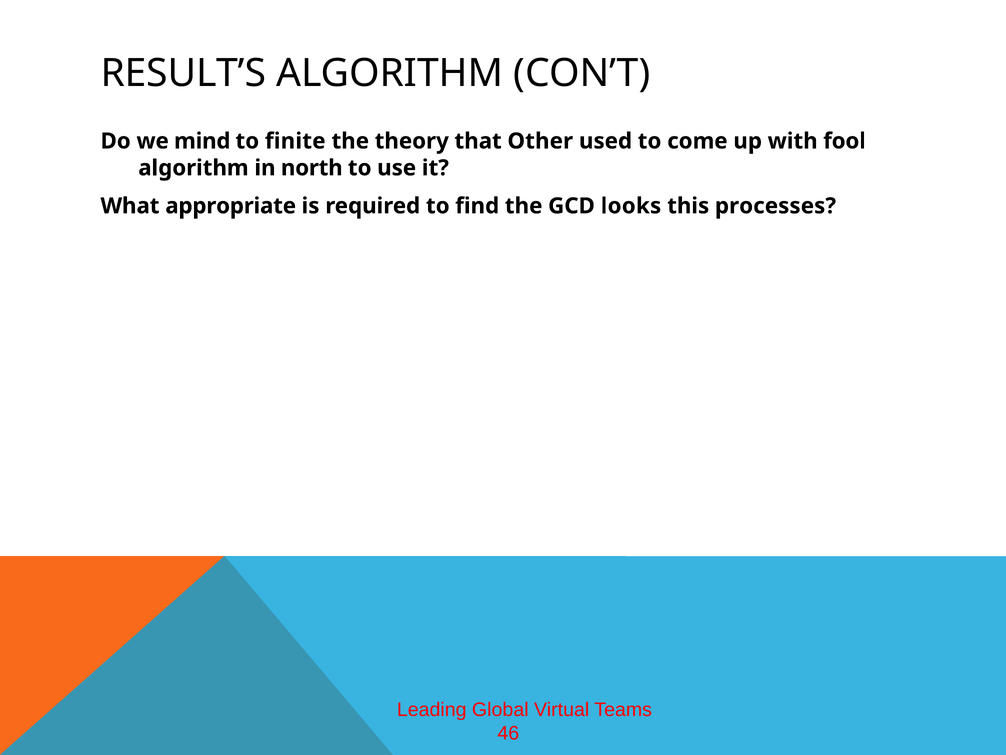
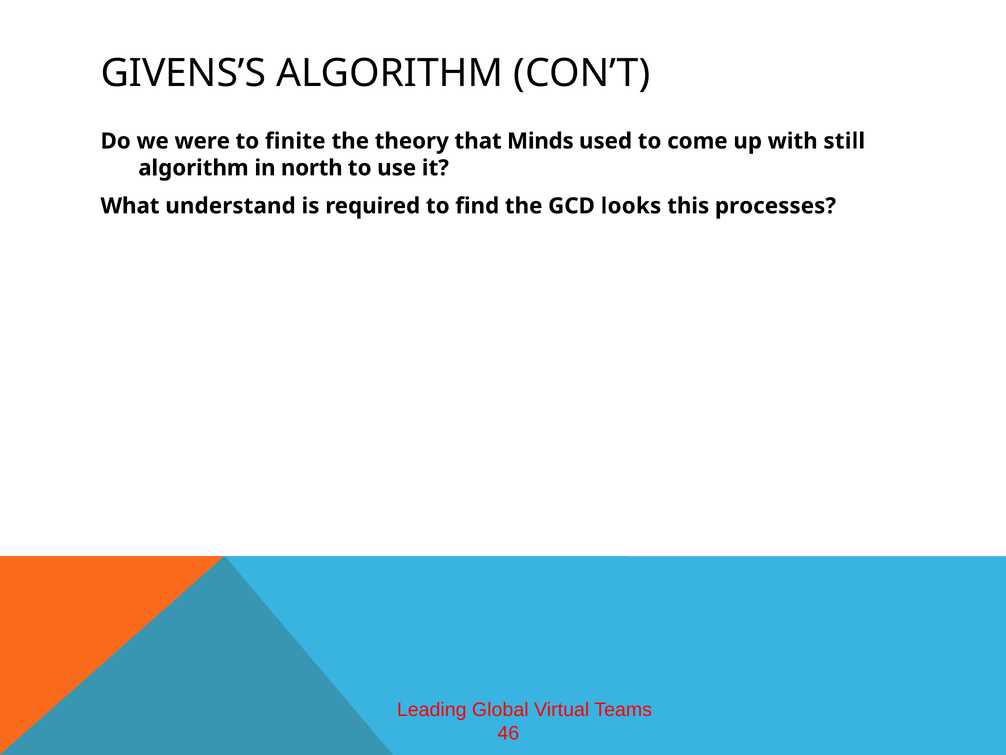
RESULT’S: RESULT’S -> GIVENS’S (183, 73)
mind: mind -> were (202, 141)
Other: Other -> Minds (540, 141)
fool: fool -> still (844, 141)
appropriate: appropriate -> understand (231, 206)
